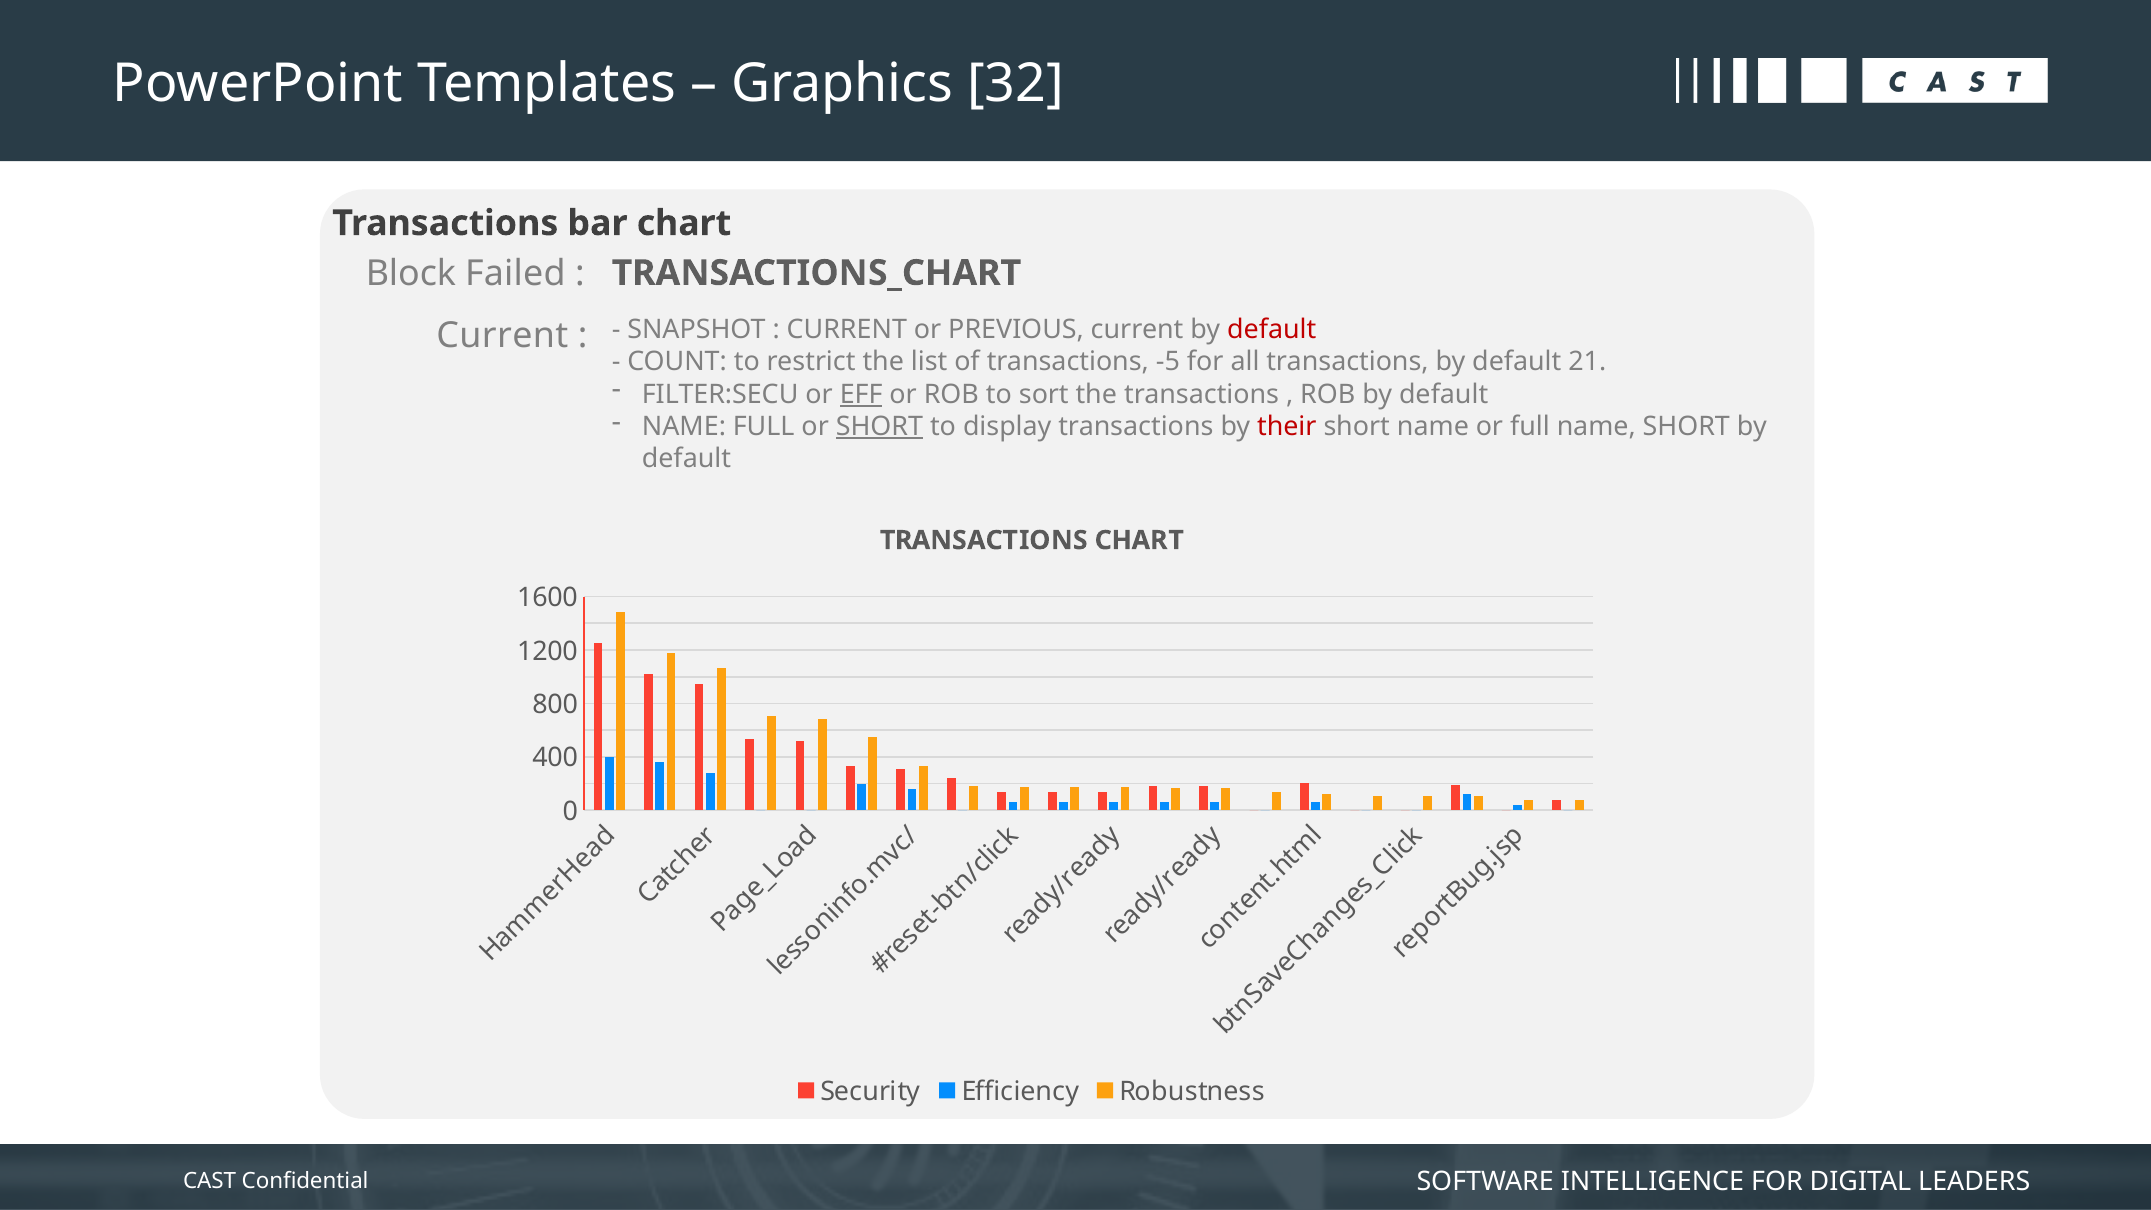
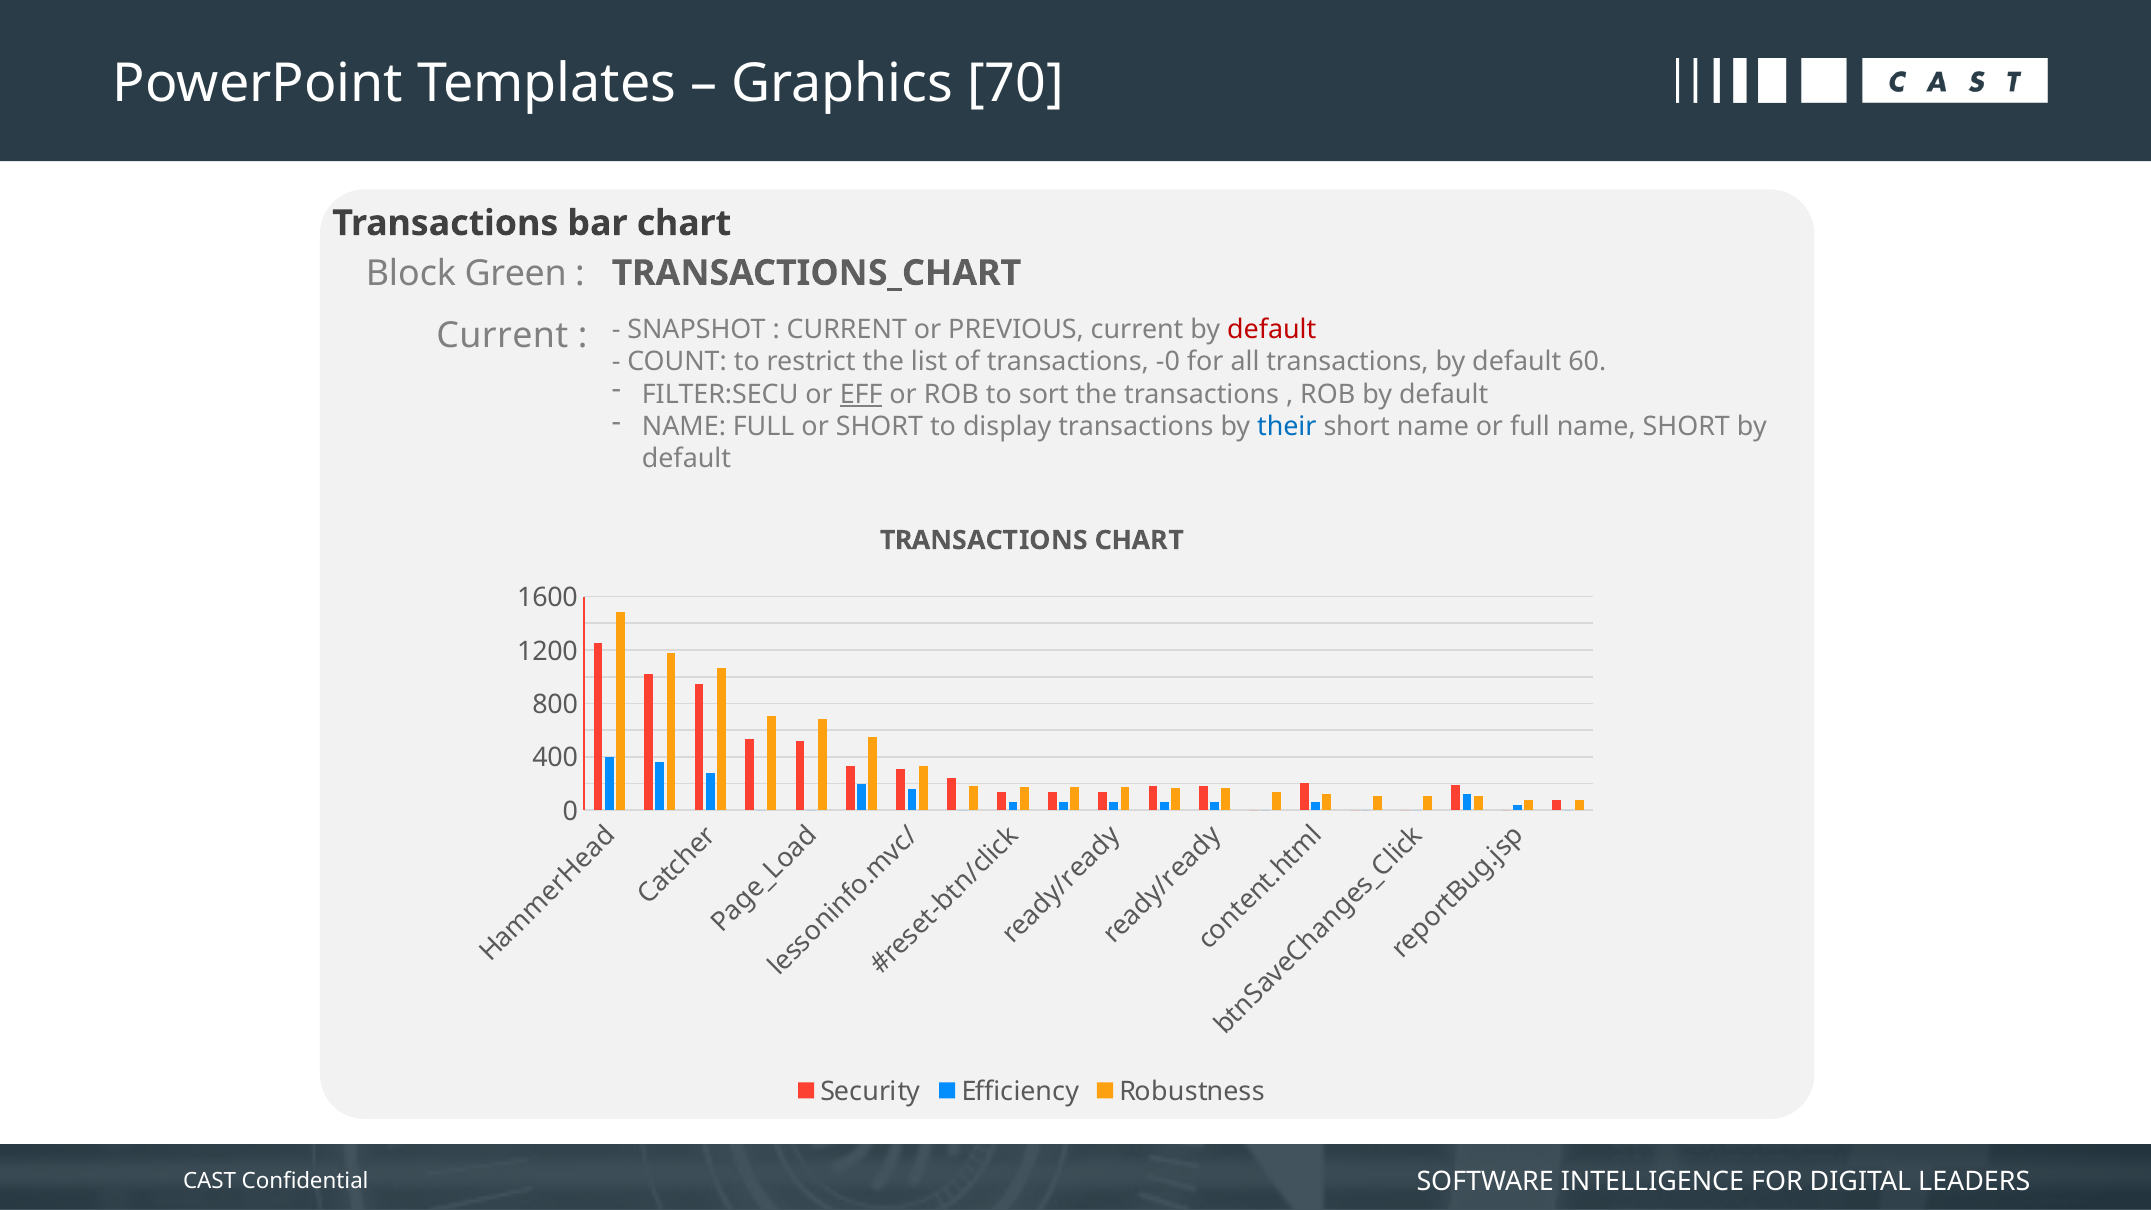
32: 32 -> 70 (1016, 84)
Failed: Failed -> Green (516, 273)
-5: -5 -> -0 (1168, 362)
21: 21 -> 60 (1587, 362)
SHORT underline: present -> none (879, 427)
their colour: red -> blue (1287, 427)
